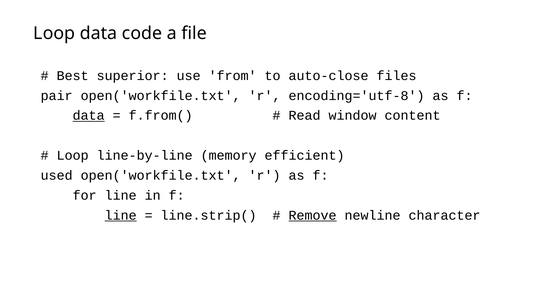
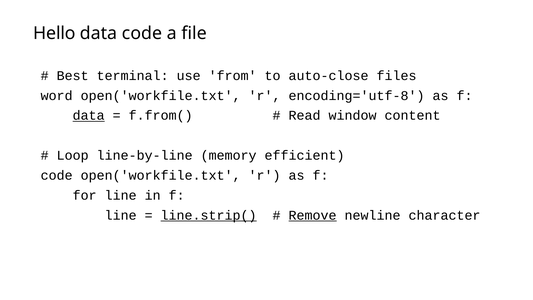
Loop: Loop -> Hello (54, 33)
superior: superior -> terminal (133, 76)
pair: pair -> word (57, 96)
used: used -> code (57, 175)
line underline: present -> none (121, 215)
line.strip( underline: none -> present (209, 215)
